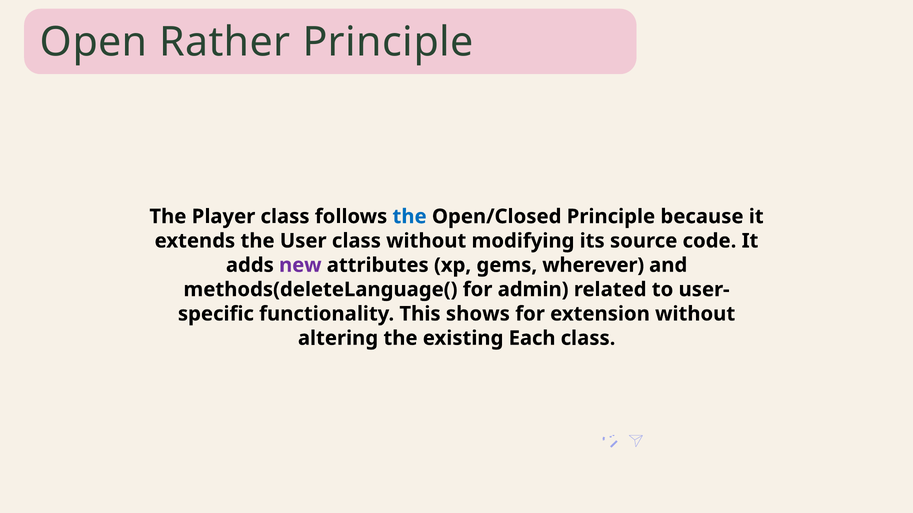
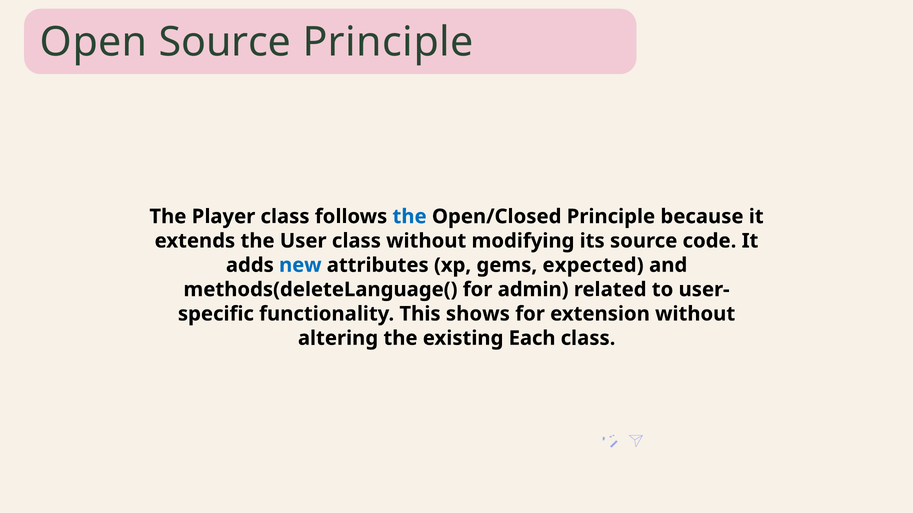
Open Rather: Rather -> Source (225, 42)
new colour: purple -> blue (300, 265)
wherever: wherever -> expected (593, 265)
